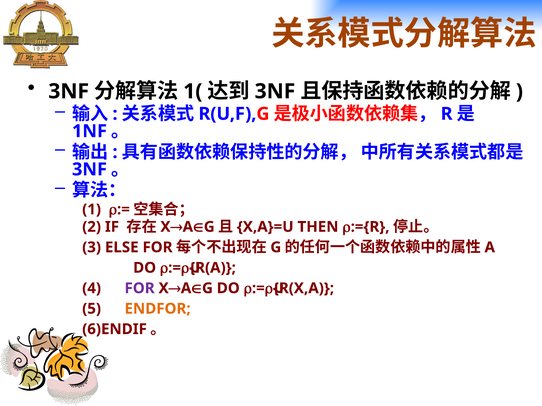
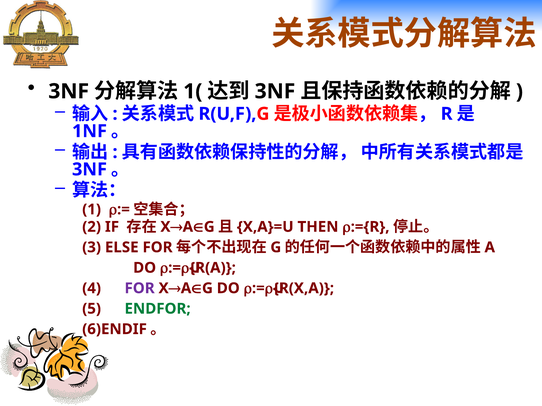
ENDFOR colour: orange -> green (158, 309)
